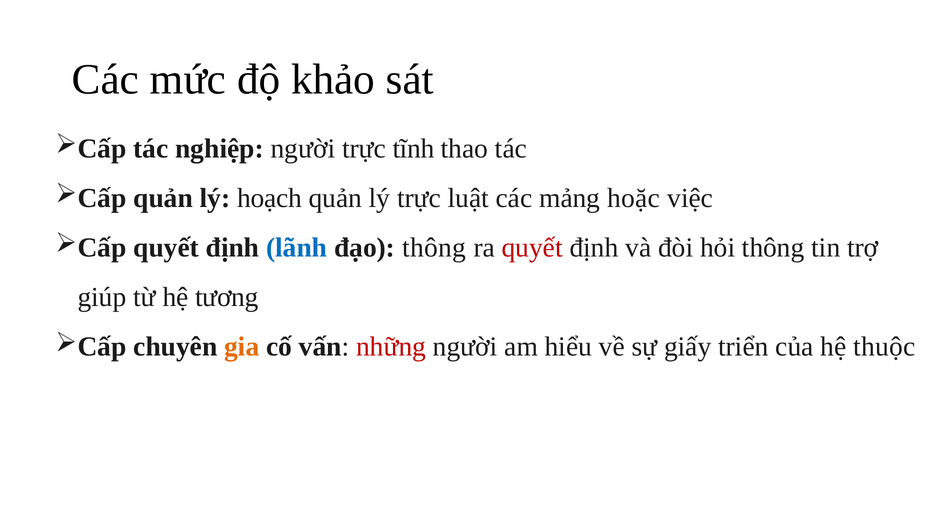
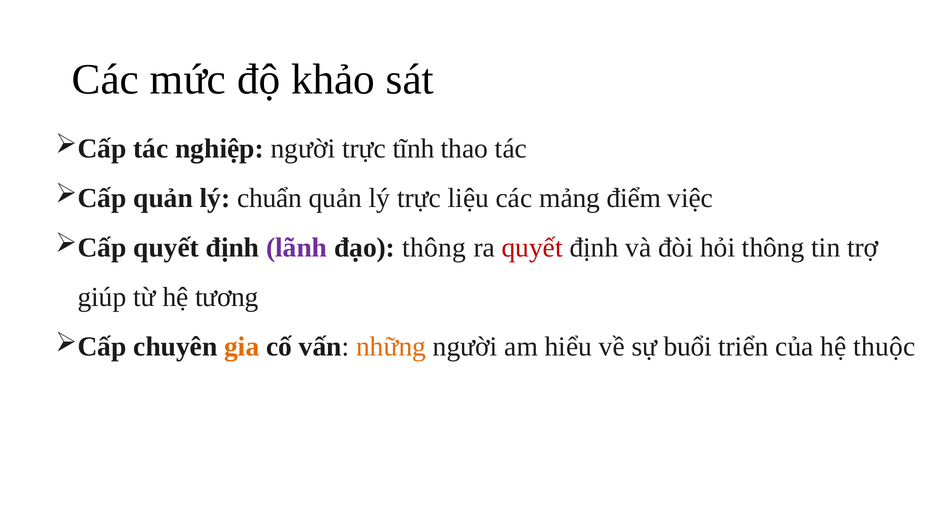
hoạch: hoạch -> chuẩn (270, 198)
luật: luật -> liệu (468, 198)
hoặc: hoặc -> điểm (634, 198)
lãnh colour: blue -> purple (297, 248)
những colour: red -> orange (391, 347)
giấy: giấy -> buổi (688, 347)
